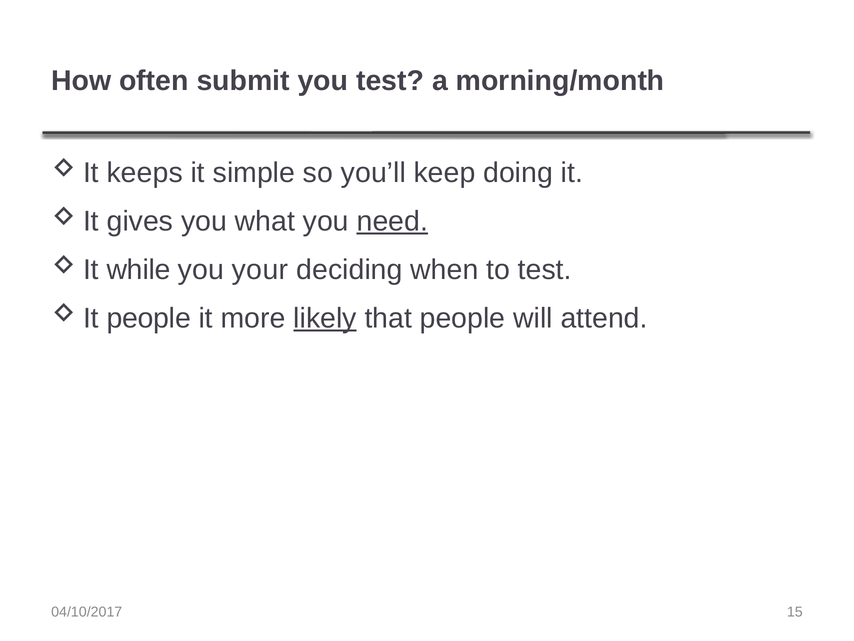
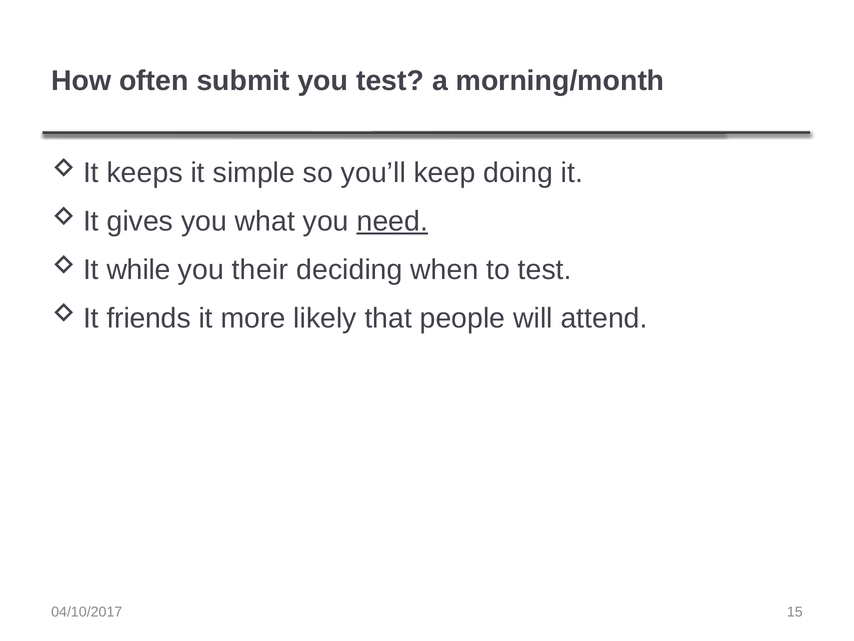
your: your -> their (260, 270)
people: people -> friends (149, 318)
likely underline: present -> none (325, 318)
